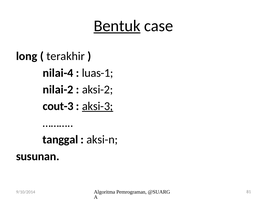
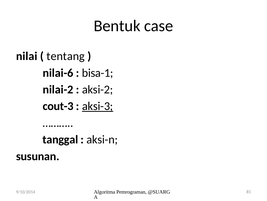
Bentuk underline: present -> none (117, 26)
long: long -> nilai (27, 56)
terakhir: terakhir -> tentang (66, 56)
nilai-4: nilai-4 -> nilai-6 (58, 73)
luas-1: luas-1 -> bisa-1 (98, 73)
